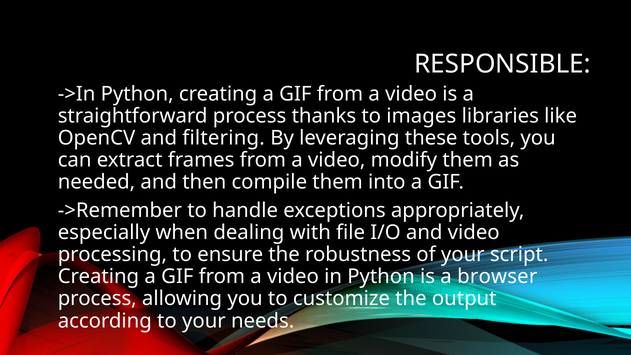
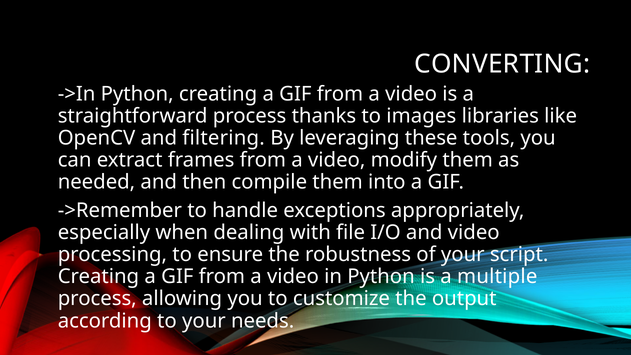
RESPONSIBLE: RESPONSIBLE -> CONVERTING (502, 64)
browser: browser -> multiple (497, 277)
